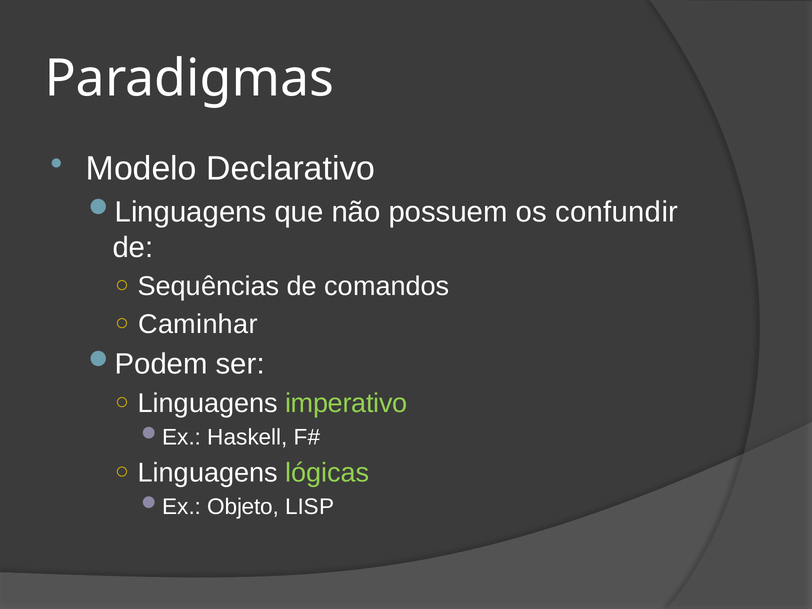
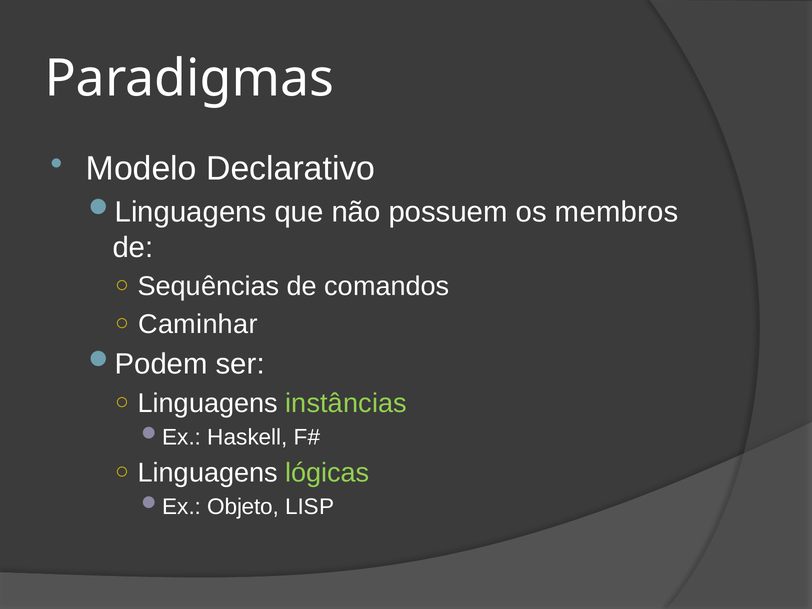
confundir: confundir -> membros (617, 212)
imperativo: imperativo -> instâncias (346, 403)
